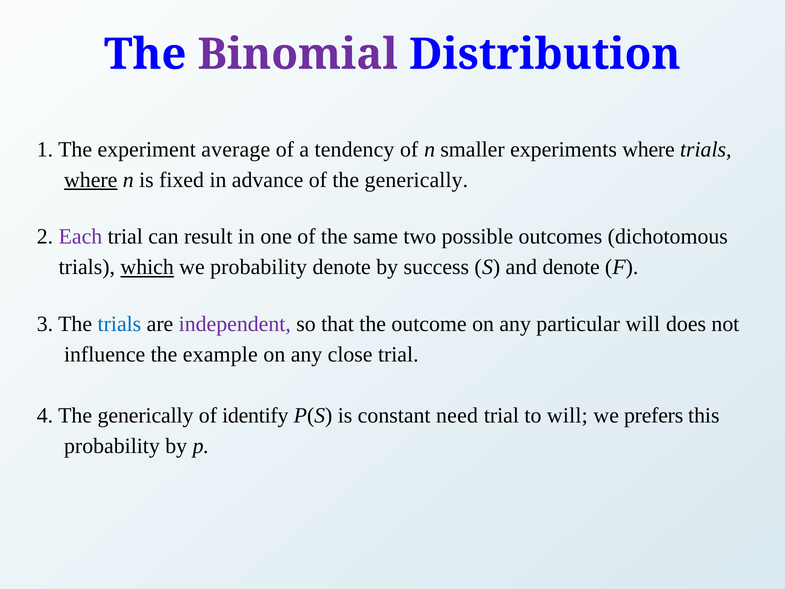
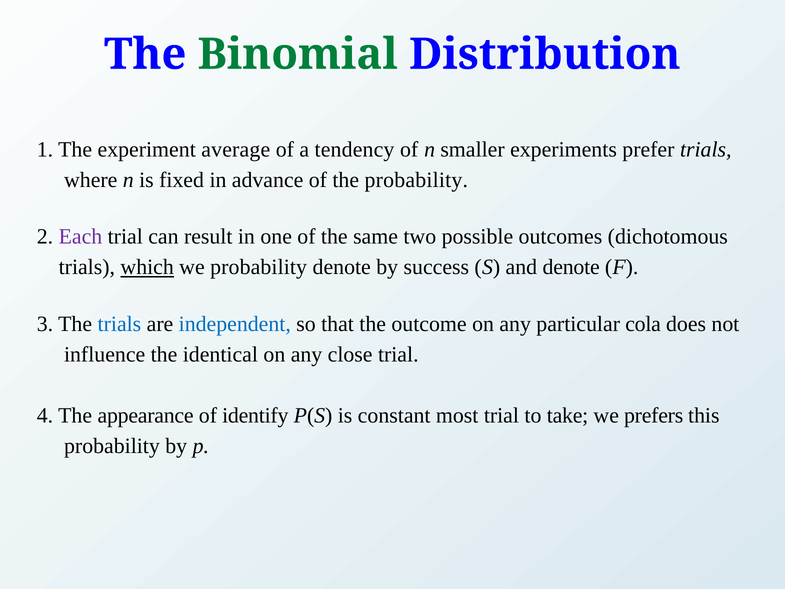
Binomial colour: purple -> green (298, 54)
experiments where: where -> prefer (648, 149)
where underline: present -> none (91, 180)
of the generically: generically -> probability (416, 180)
independent colour: purple -> blue (235, 324)
particular will: will -> cola (643, 324)
example: example -> identical (220, 354)
4 The generically: generically -> appearance (146, 415)
need: need -> most (457, 415)
to will: will -> take (568, 415)
